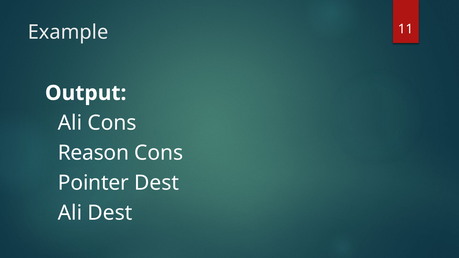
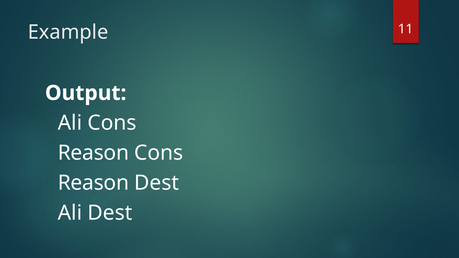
Pointer: Pointer -> Reason (93, 183)
